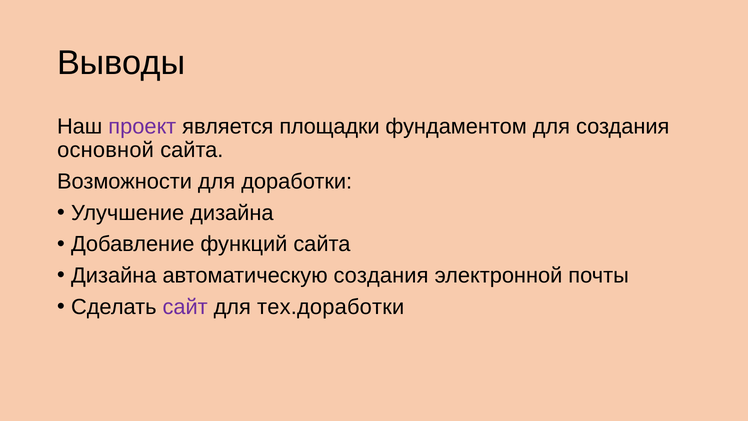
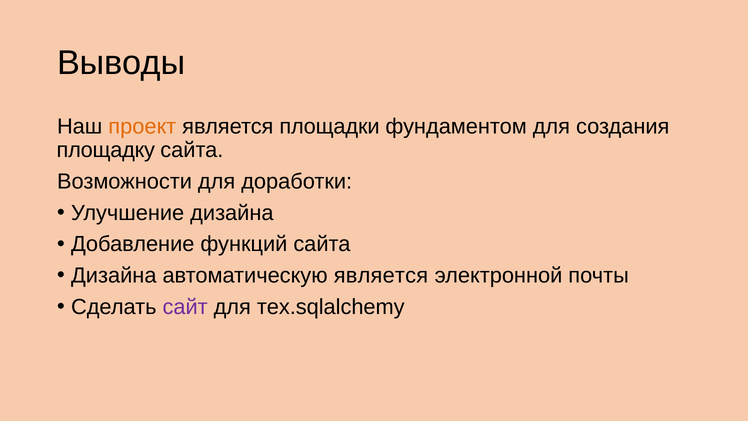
проект colour: purple -> orange (142, 126)
основной: основной -> площадку (106, 150)
автоматическую создания: создания -> является (381, 275)
тех.доработки: тех.доработки -> тех.sqlalchemy (331, 307)
